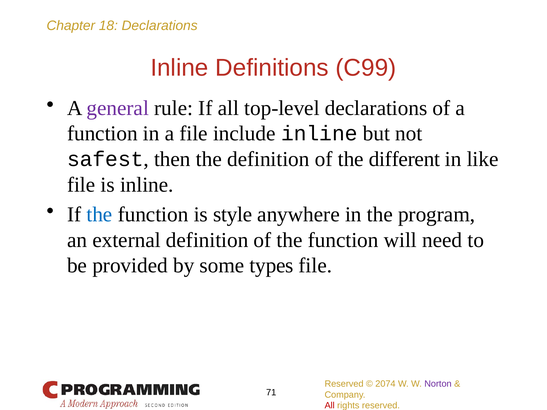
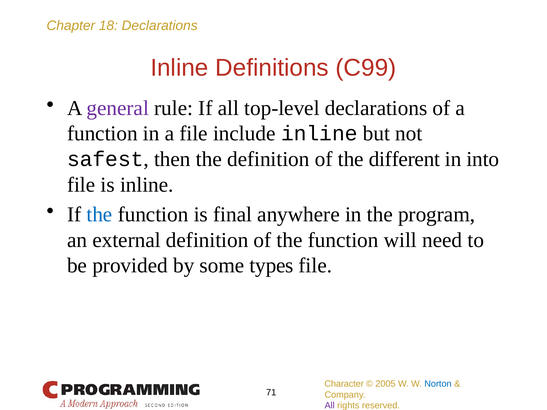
like: like -> into (483, 159)
style: style -> final (233, 215)
Reserved: Reserved -> Character (344, 384)
2074: 2074 -> 2005 (385, 384)
Norton colour: purple -> blue (438, 384)
All colour: red -> purple (330, 406)
